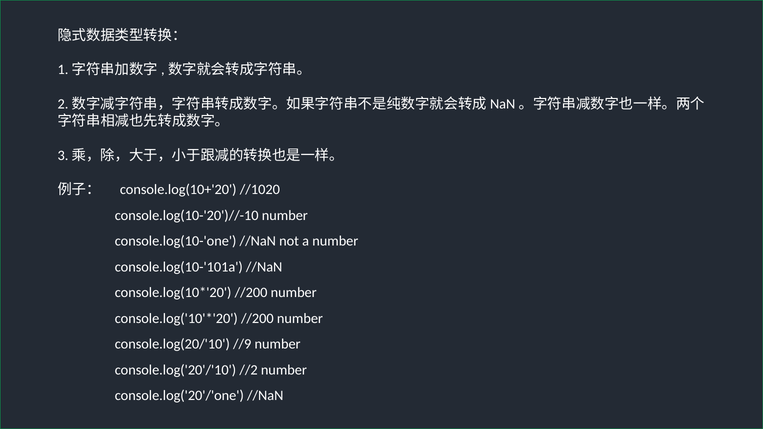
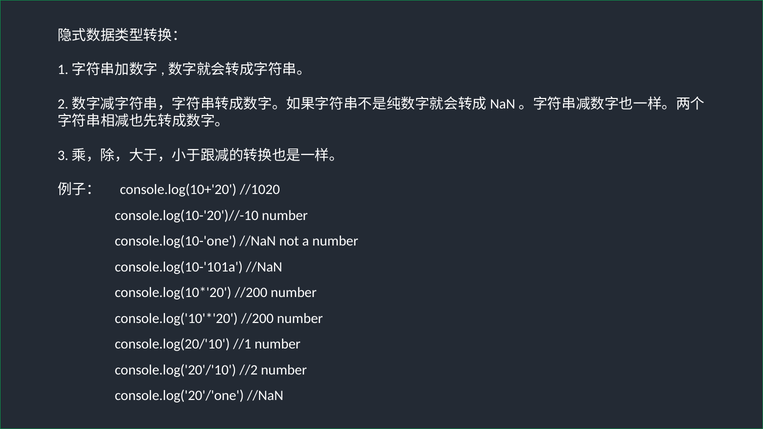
//9: //9 -> //1 (242, 344)
